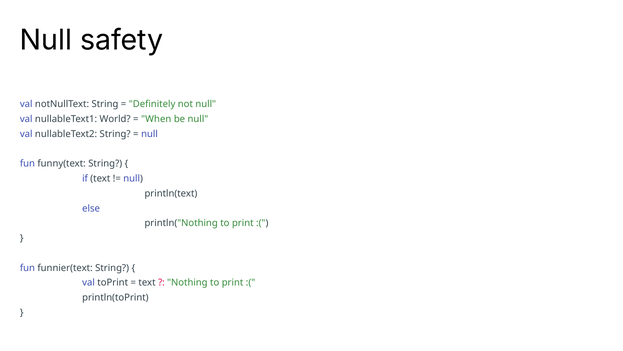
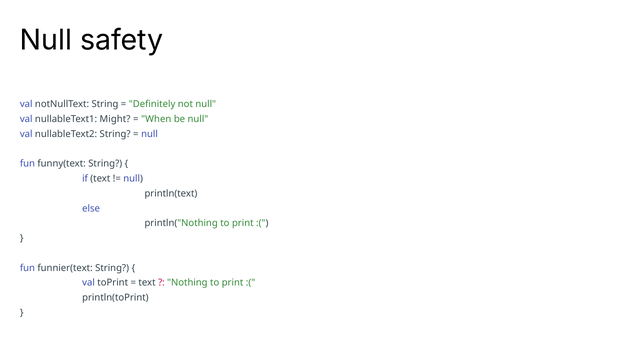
World: World -> Might (115, 119)
